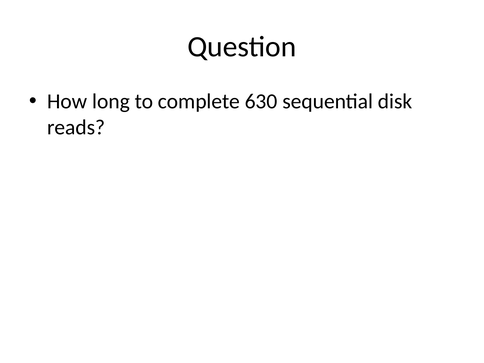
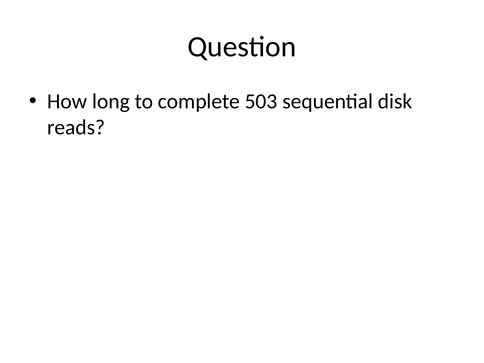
630: 630 -> 503 (261, 102)
